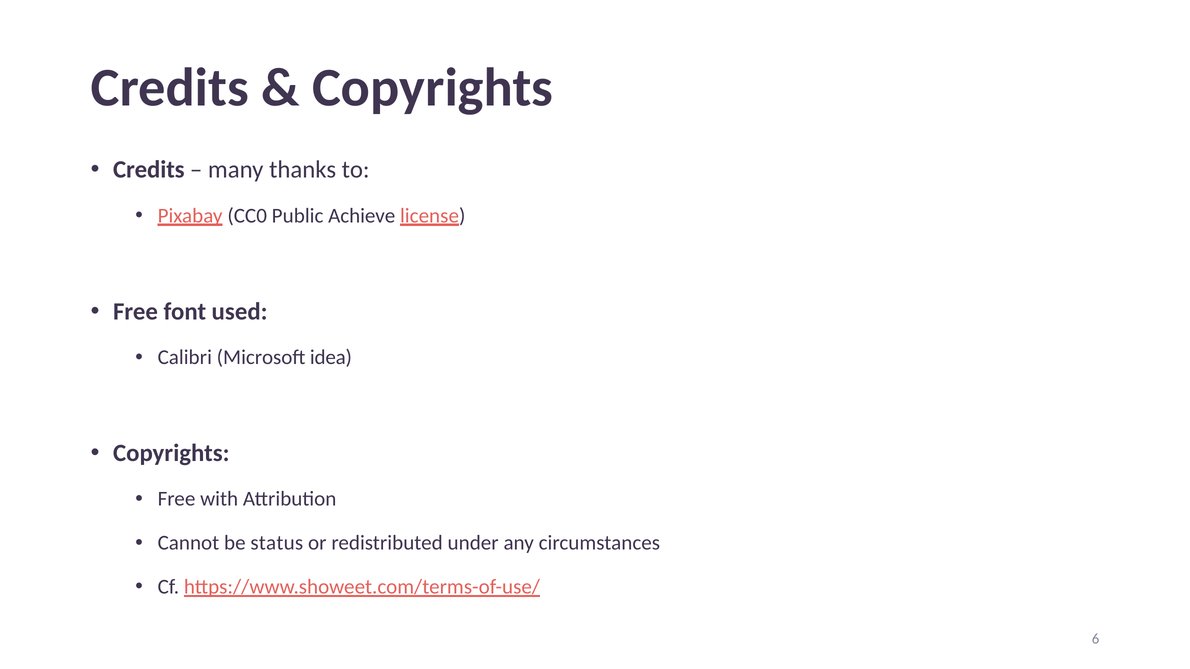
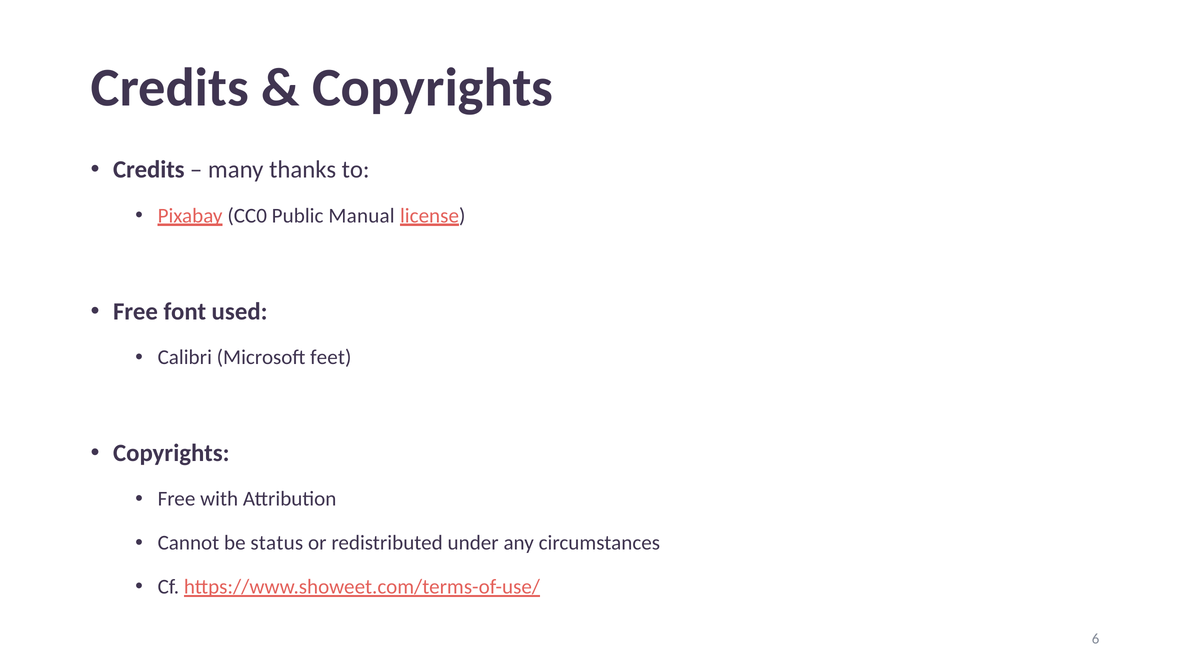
Achieve: Achieve -> Manual (362, 216)
idea: idea -> feet (331, 358)
